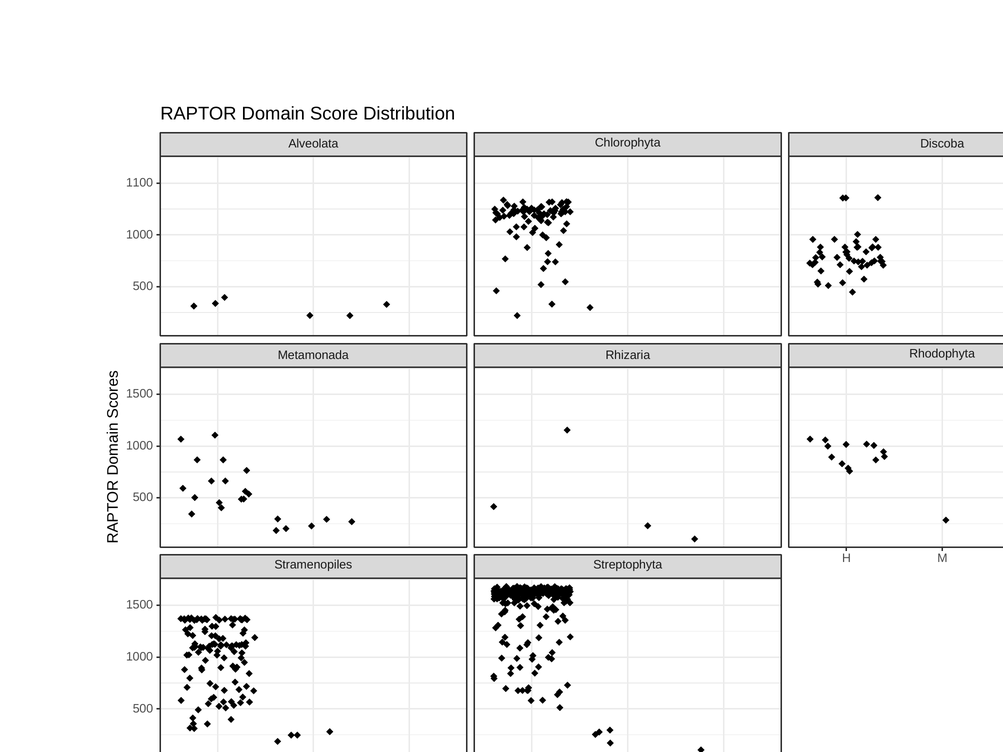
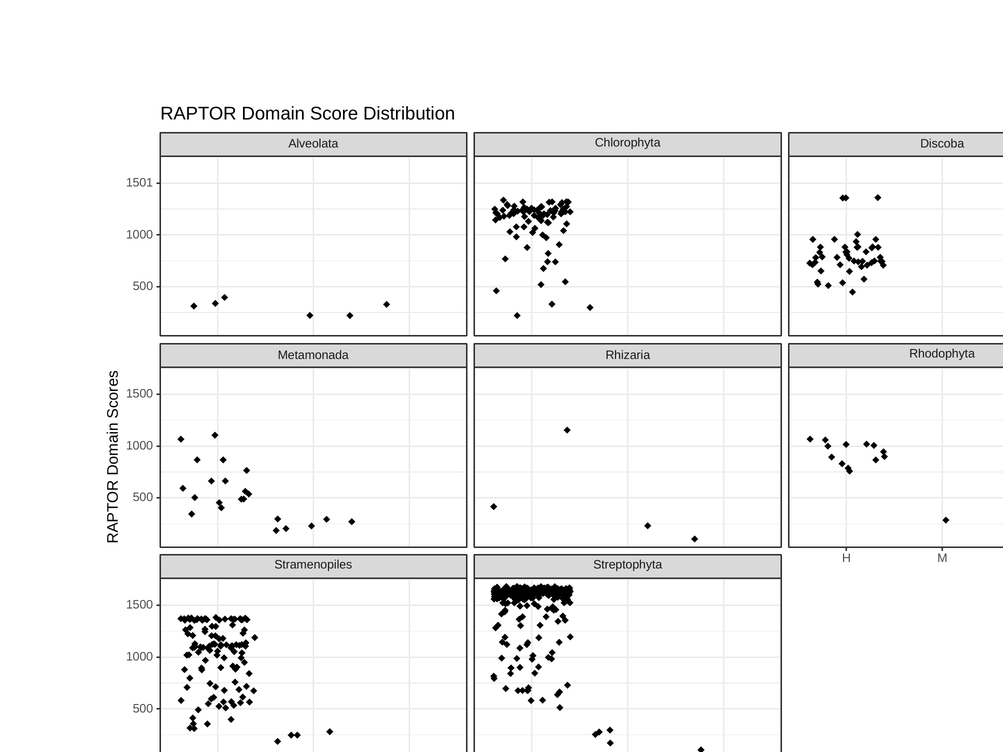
1100: 1100 -> 1501 (140, 183)
